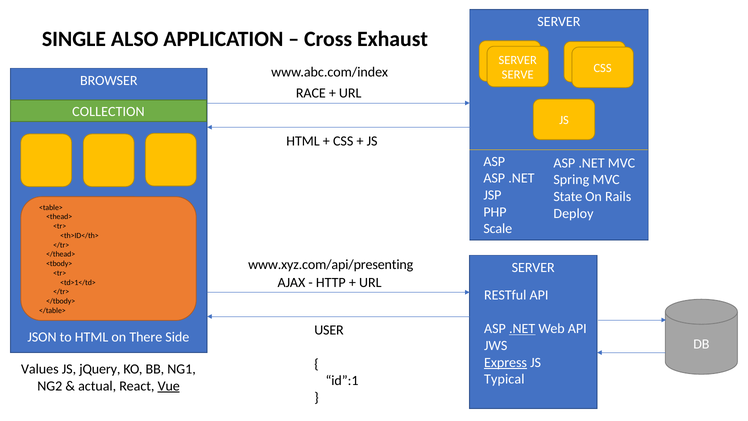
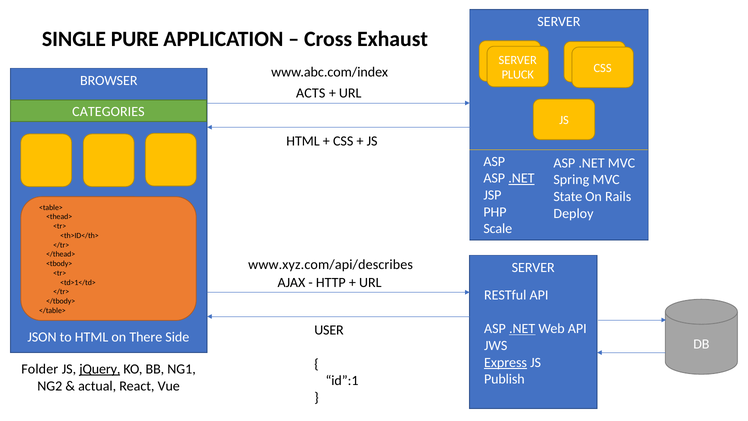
ALSO: ALSO -> PURE (135, 39)
SERVE: SERVE -> PLUCK (518, 75)
RACE: RACE -> ACTS (311, 93)
COLLECTION: COLLECTION -> CATEGORIES (108, 112)
.NET underline: none -> present (521, 178)
www.xyz.com/api/presenting: www.xyz.com/api/presenting -> www.xyz.com/api/describes (331, 265)
Values: Values -> Folder (40, 369)
jQuery underline: none -> present (100, 369)
Typical: Typical -> Publish (504, 379)
Vue underline: present -> none (169, 386)
